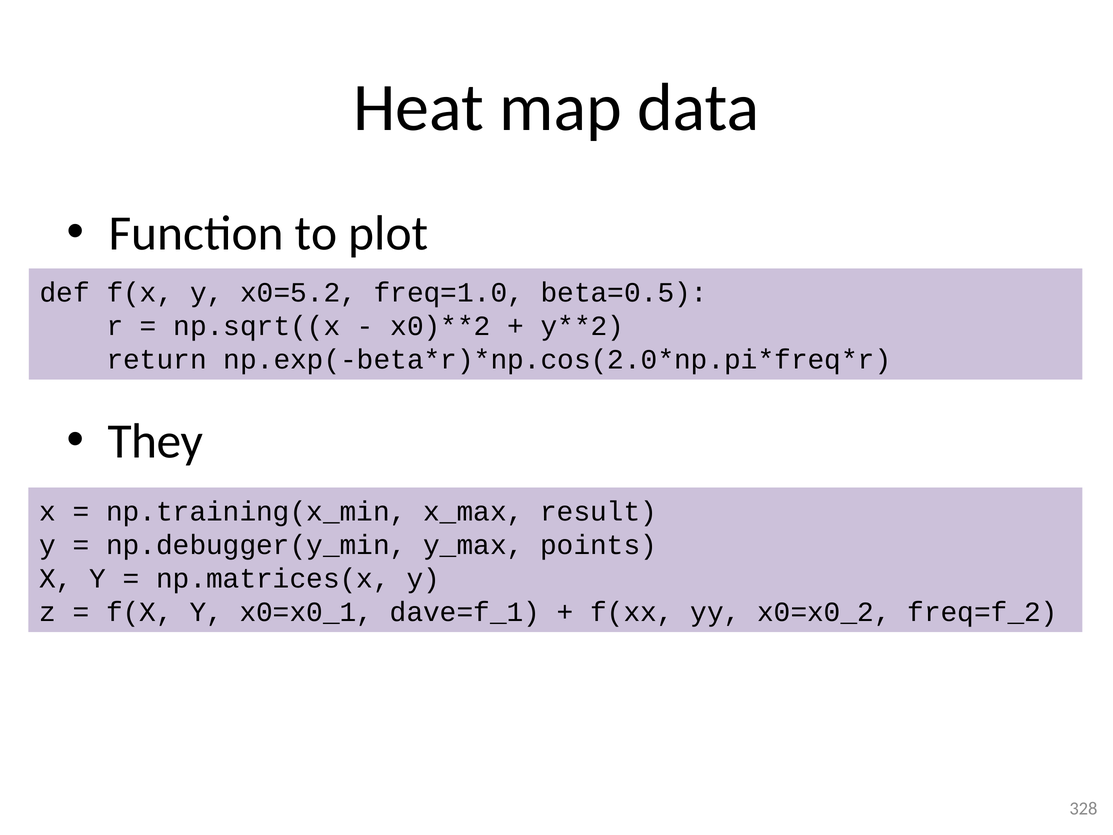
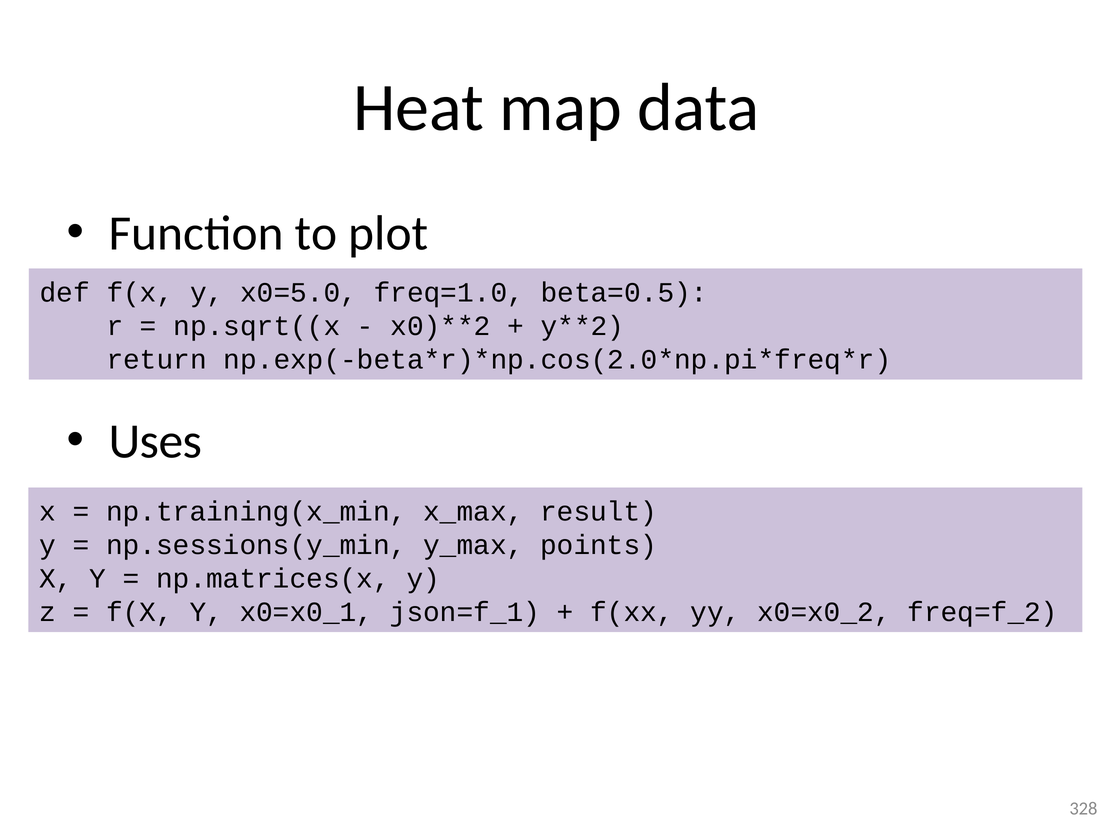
x0=5.2: x0=5.2 -> x0=5.0 (299, 292)
They: They -> Uses (155, 441)
np.debugger(y_min: np.debugger(y_min -> np.sessions(y_min (256, 545)
dave=f_1: dave=f_1 -> json=f_1 (465, 612)
